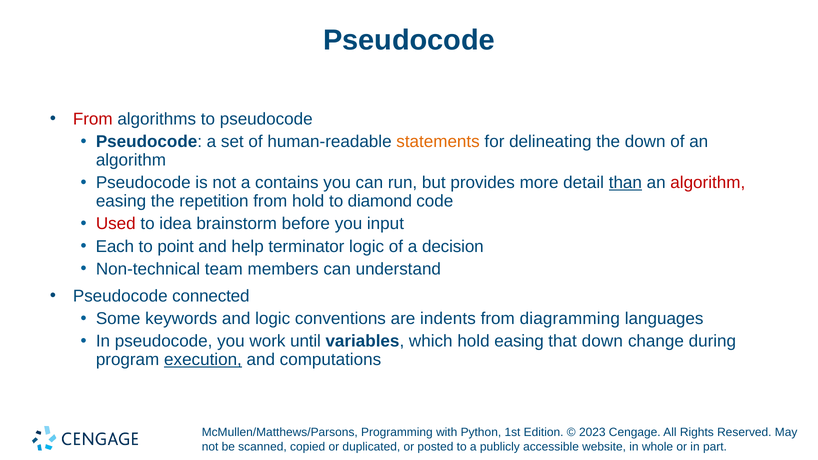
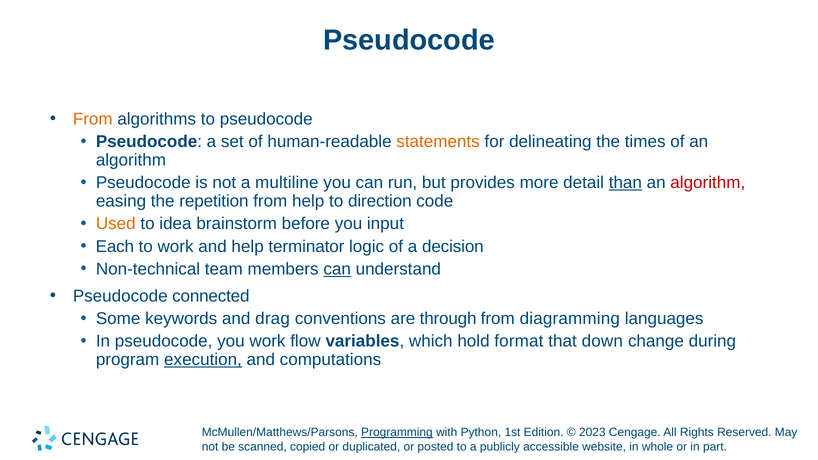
From colour: red -> orange (93, 119)
the down: down -> times (645, 142)
contains: contains -> multiline (287, 183)
from hold: hold -> help (308, 201)
diamond: diamond -> direction (380, 201)
Used colour: red -> orange (116, 224)
to point: point -> work (176, 246)
can underline: none -> present (337, 269)
and logic: logic -> drag (273, 319)
indents: indents -> through (448, 319)
until: until -> flow (305, 341)
hold easing: easing -> format (519, 341)
Programming underline: none -> present (397, 433)
